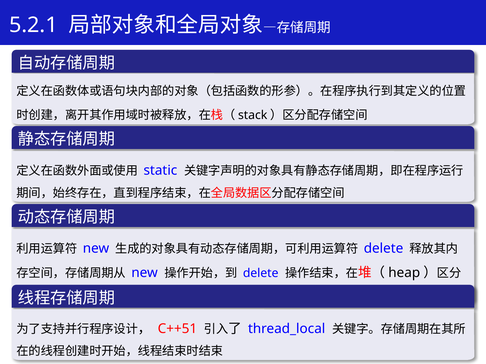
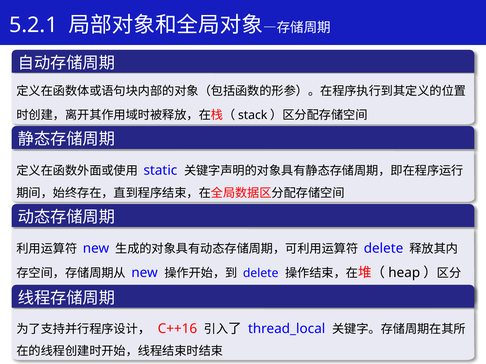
C++51: C++51 -> C++16 (177, 329)
